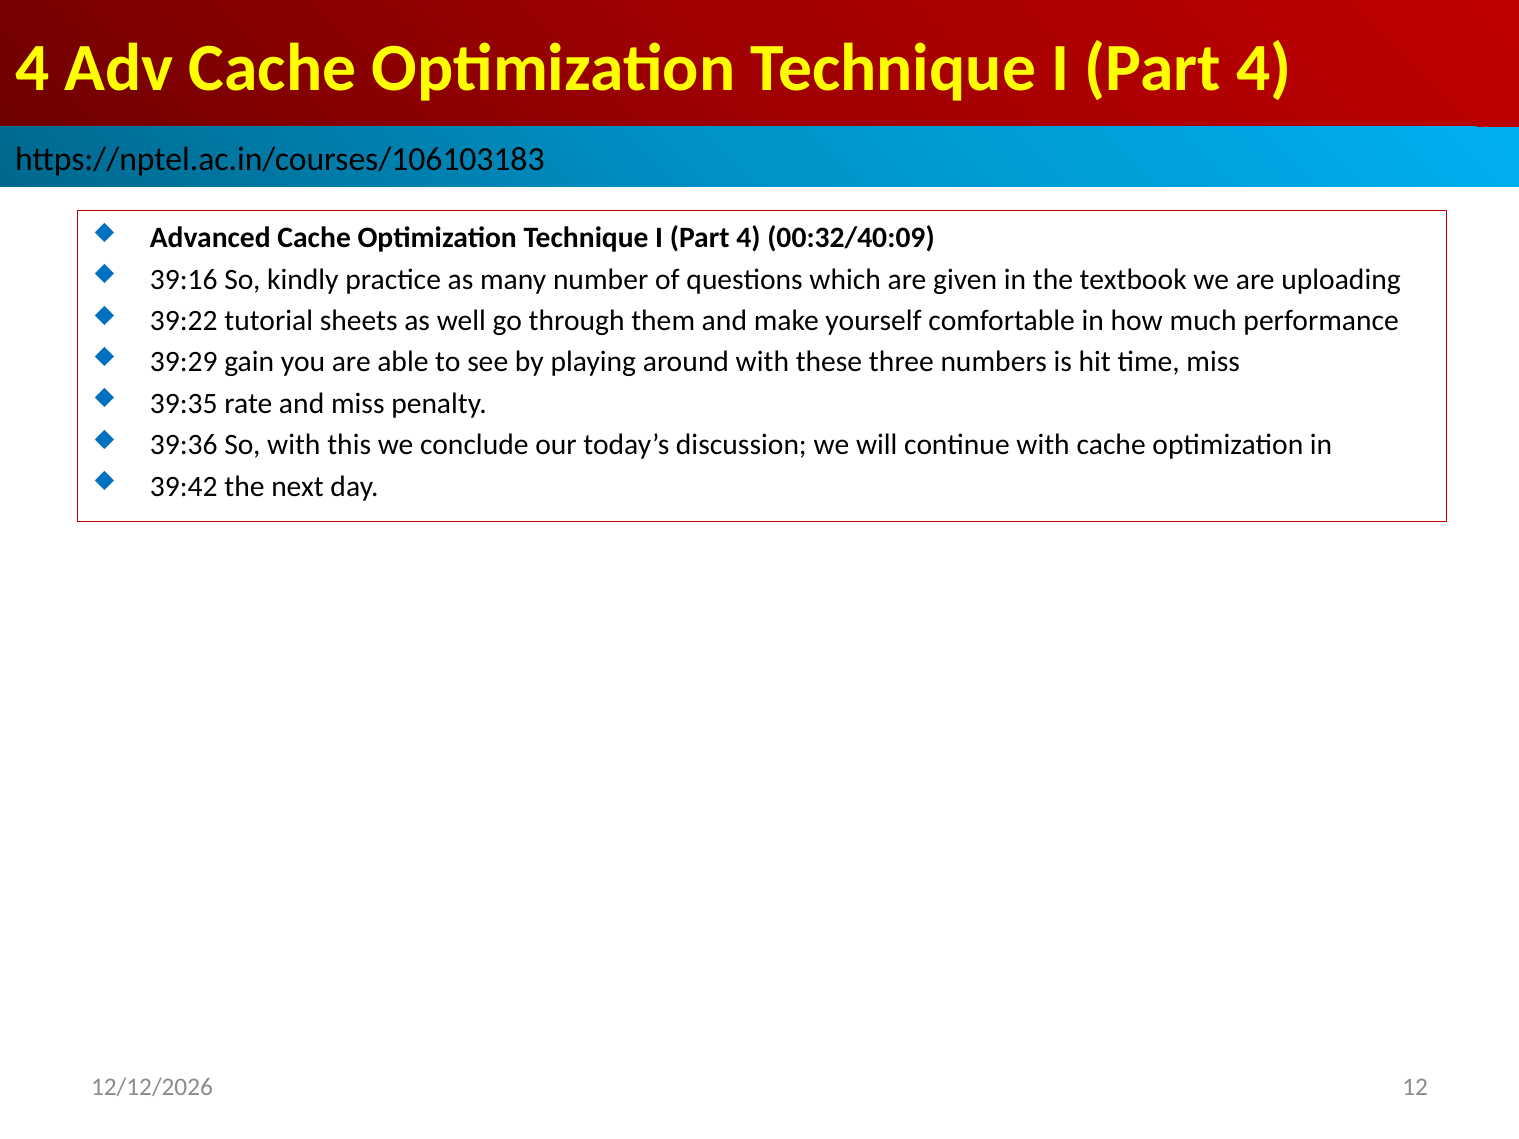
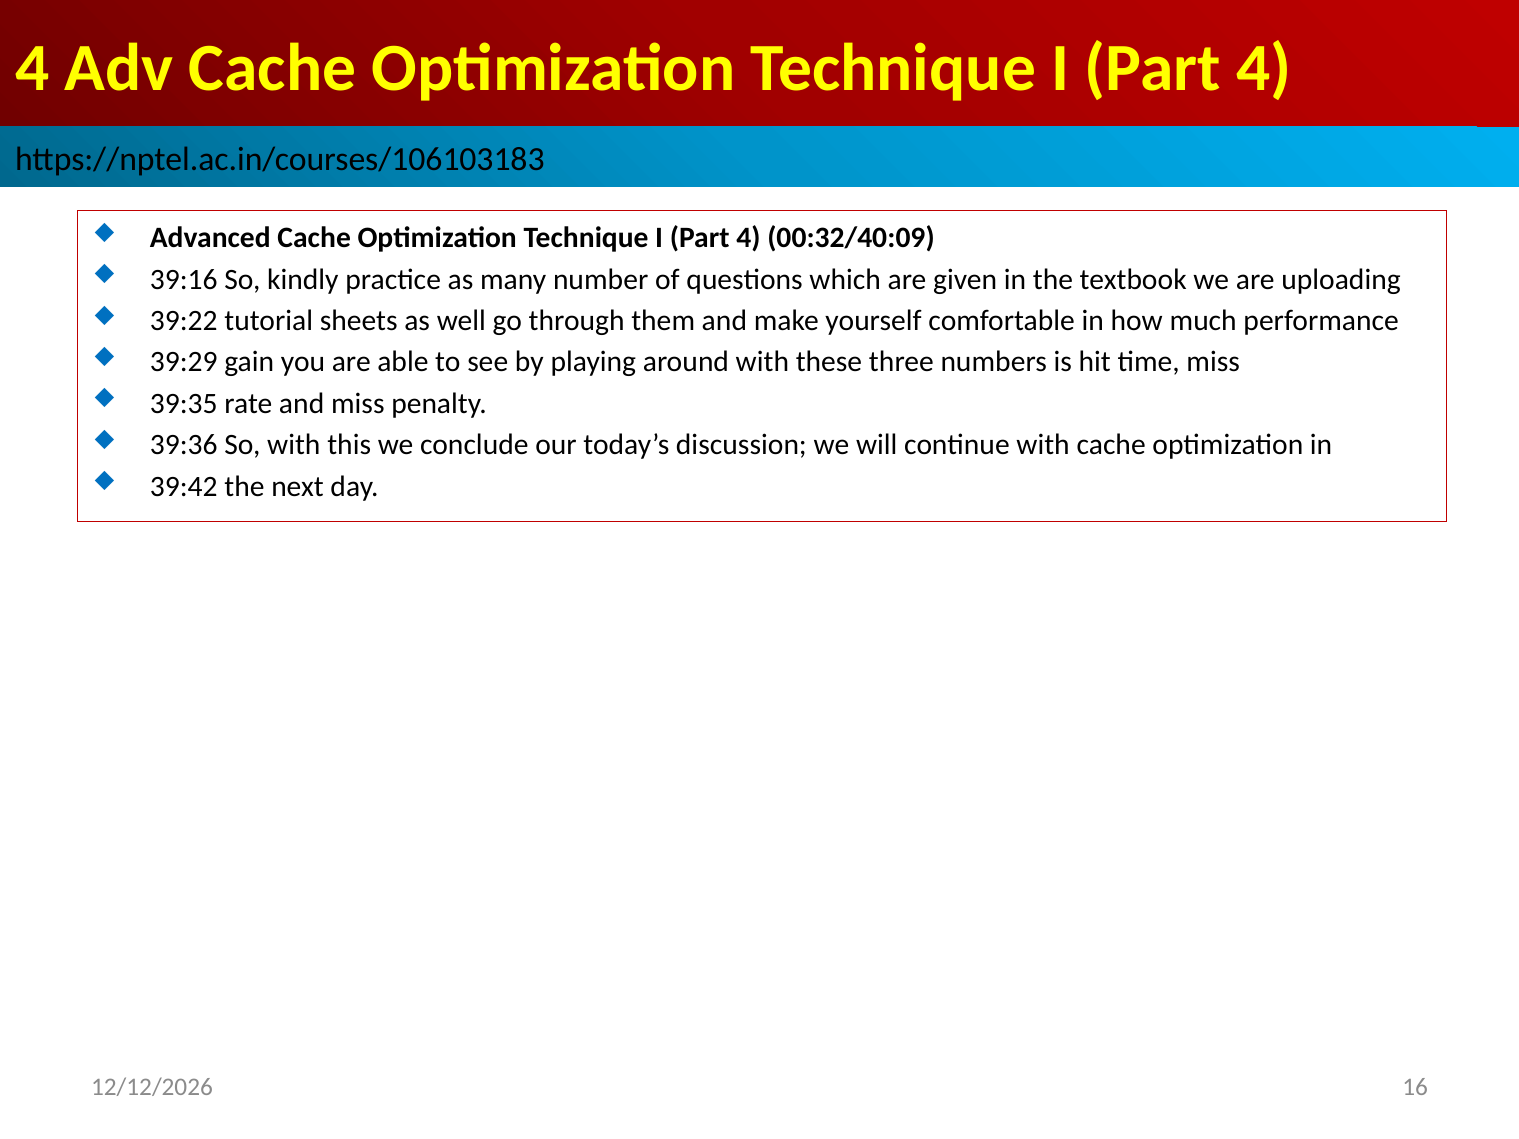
12: 12 -> 16 (1415, 1088)
